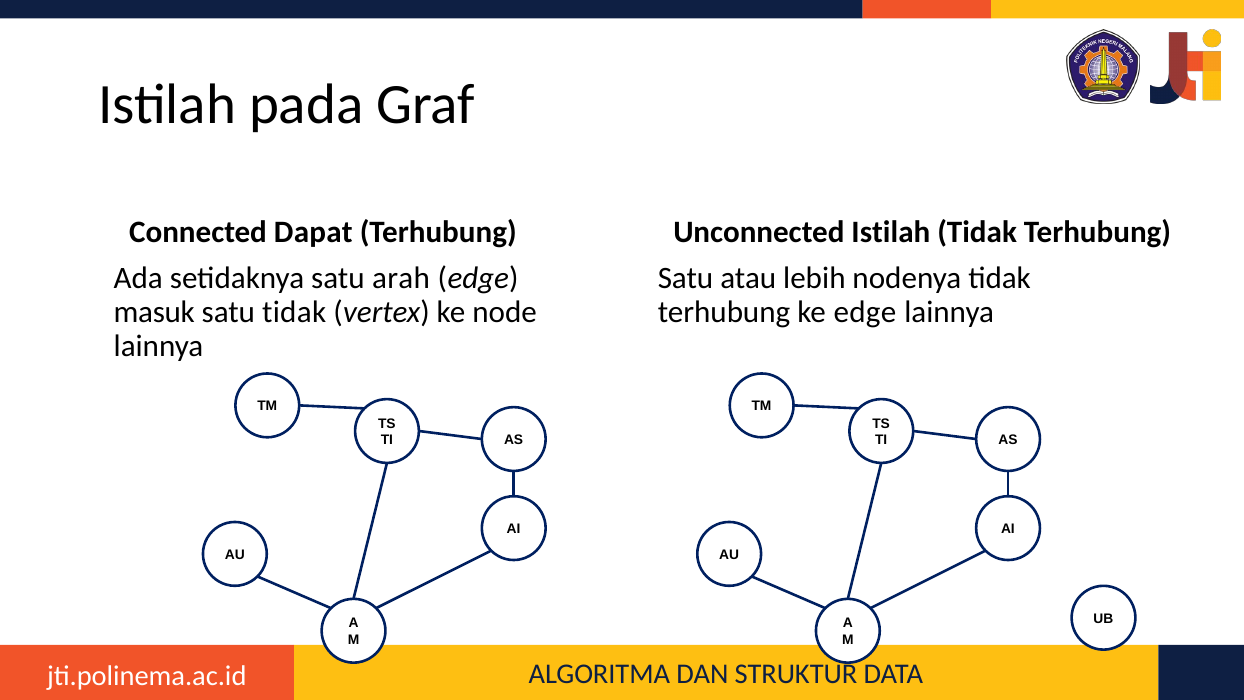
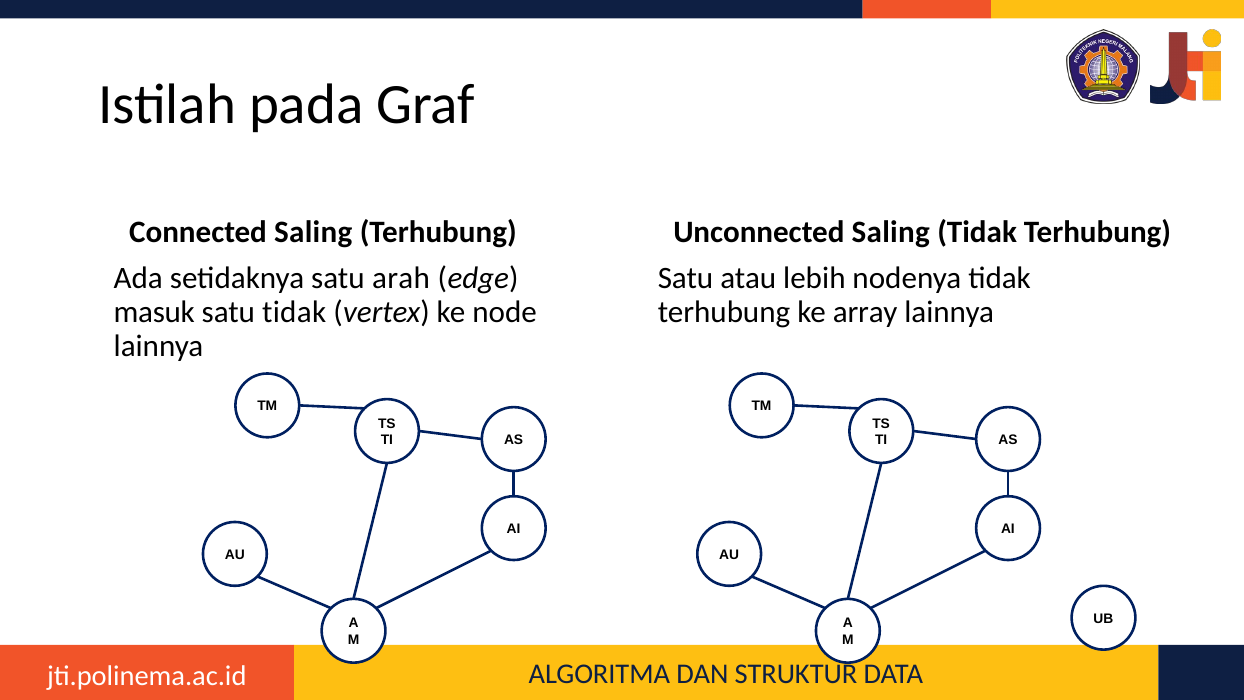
Connected Dapat: Dapat -> Saling (313, 232)
Unconnected Istilah: Istilah -> Saling (891, 232)
ke edge: edge -> array (865, 312)
